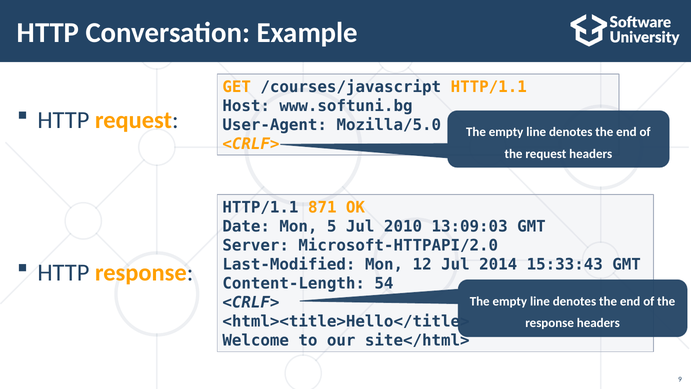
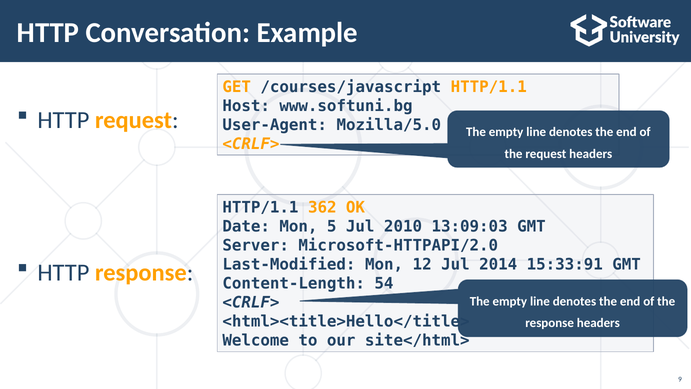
871: 871 -> 362 (322, 207)
15:33:43: 15:33:43 -> 15:33:91 (565, 264)
